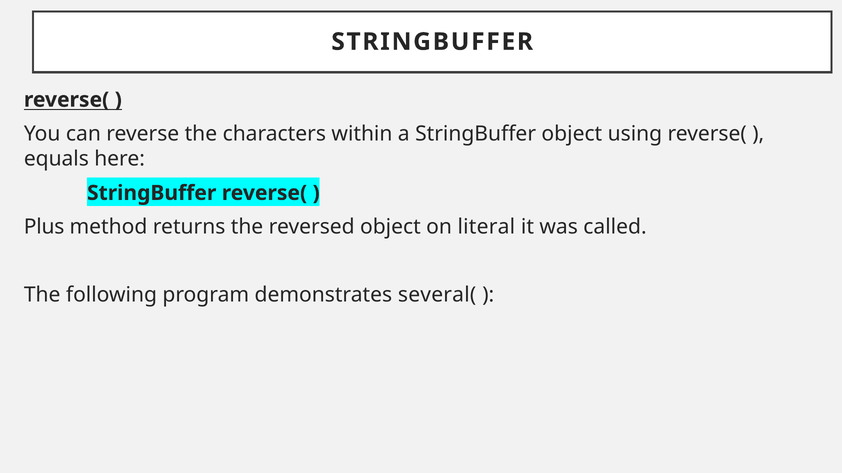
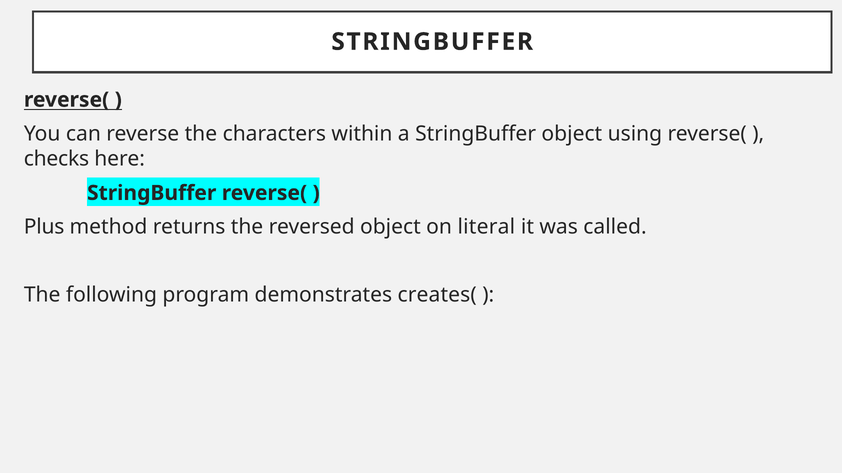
equals: equals -> checks (56, 159)
several(: several( -> creates( (437, 295)
